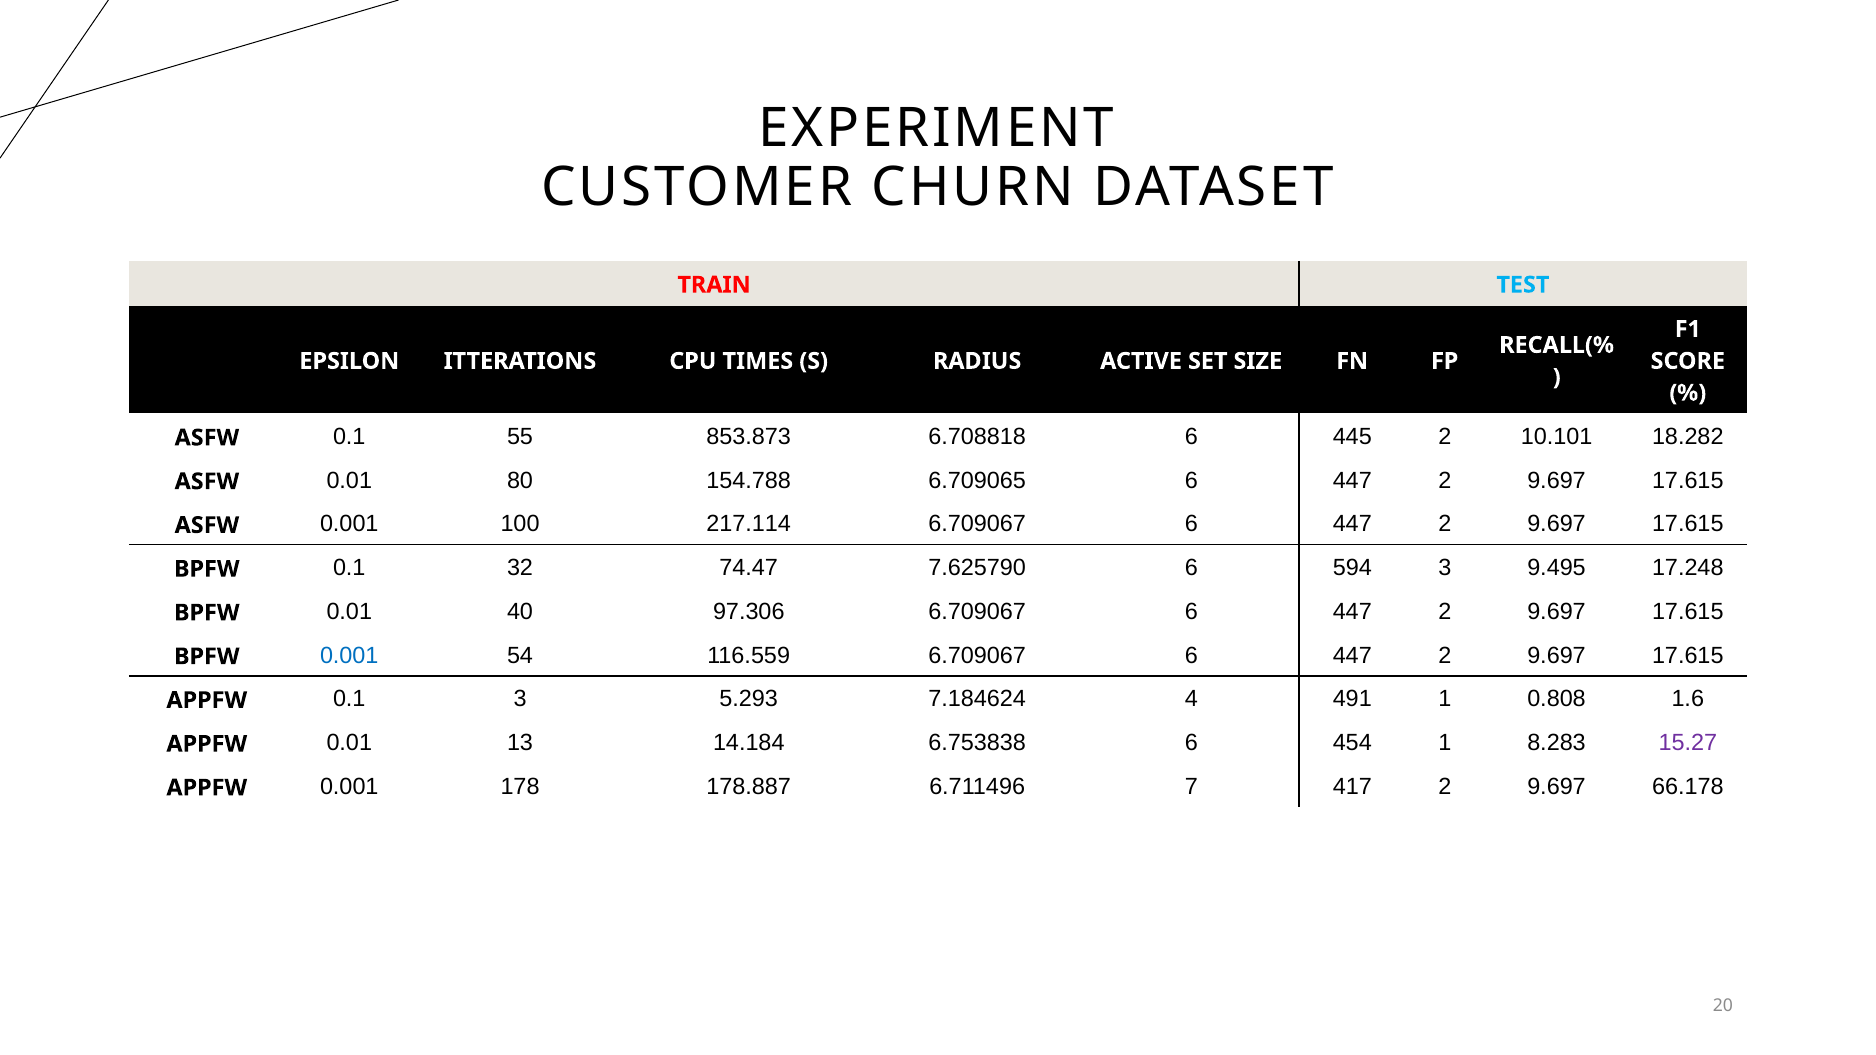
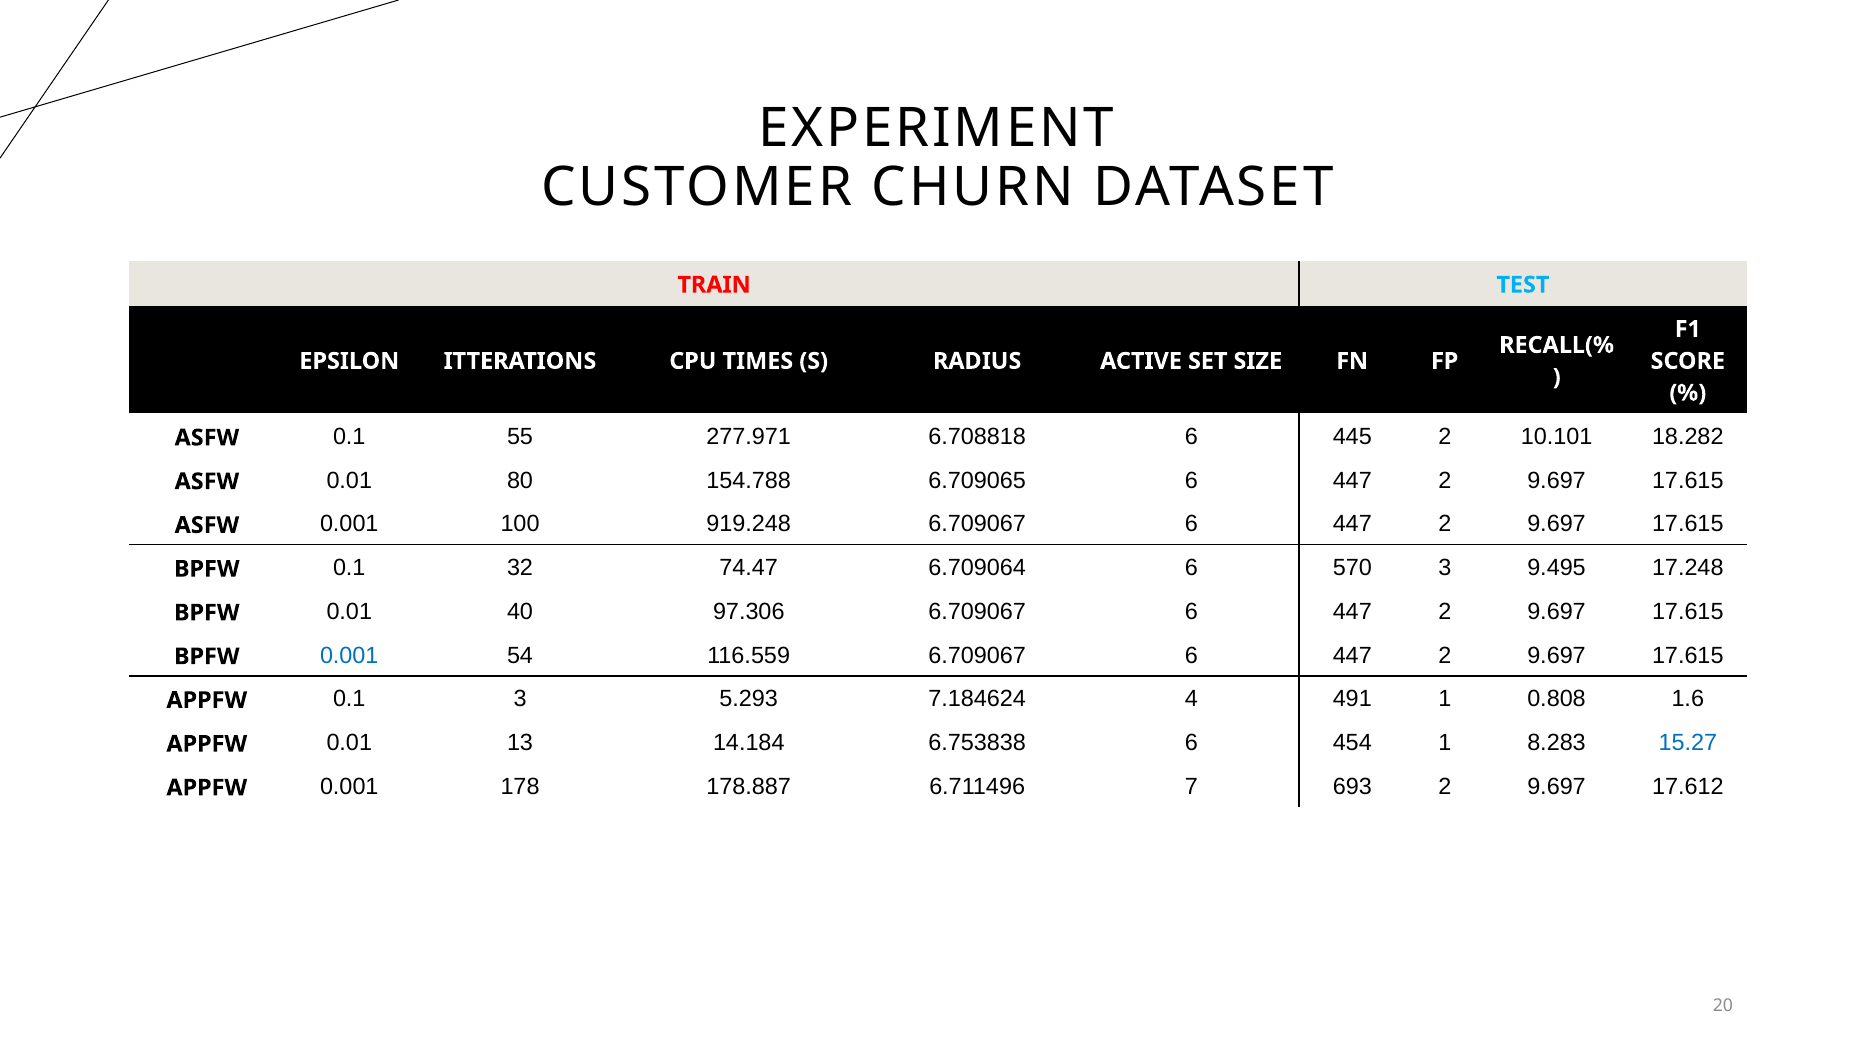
853.873: 853.873 -> 277.971 (749, 437)
217.114: 217.114 -> 919.248 (749, 524)
7.625790: 7.625790 -> 6.709064 (977, 568)
594: 594 -> 570 (1352, 568)
15.27 colour: purple -> blue (1688, 743)
417: 417 -> 693 (1352, 787)
66.178: 66.178 -> 17.612 (1688, 787)
